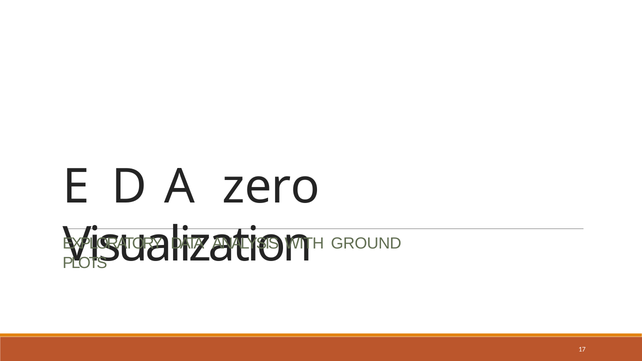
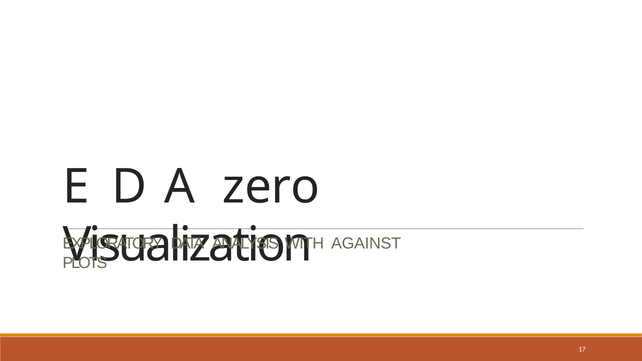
GROUND: GROUND -> AGAINST (366, 244)
